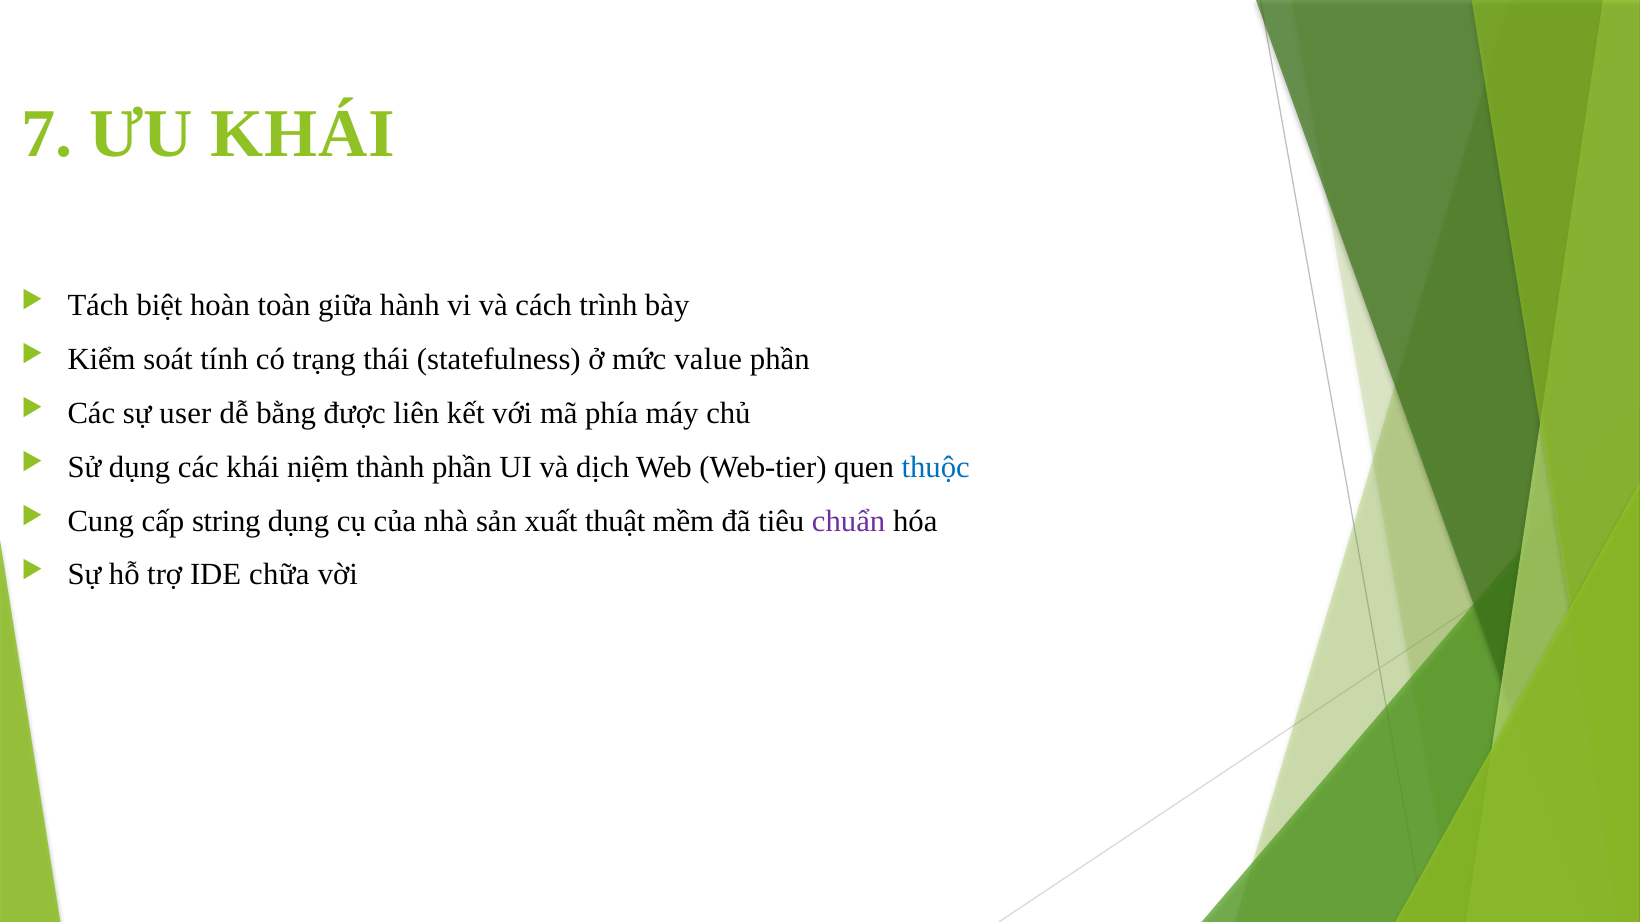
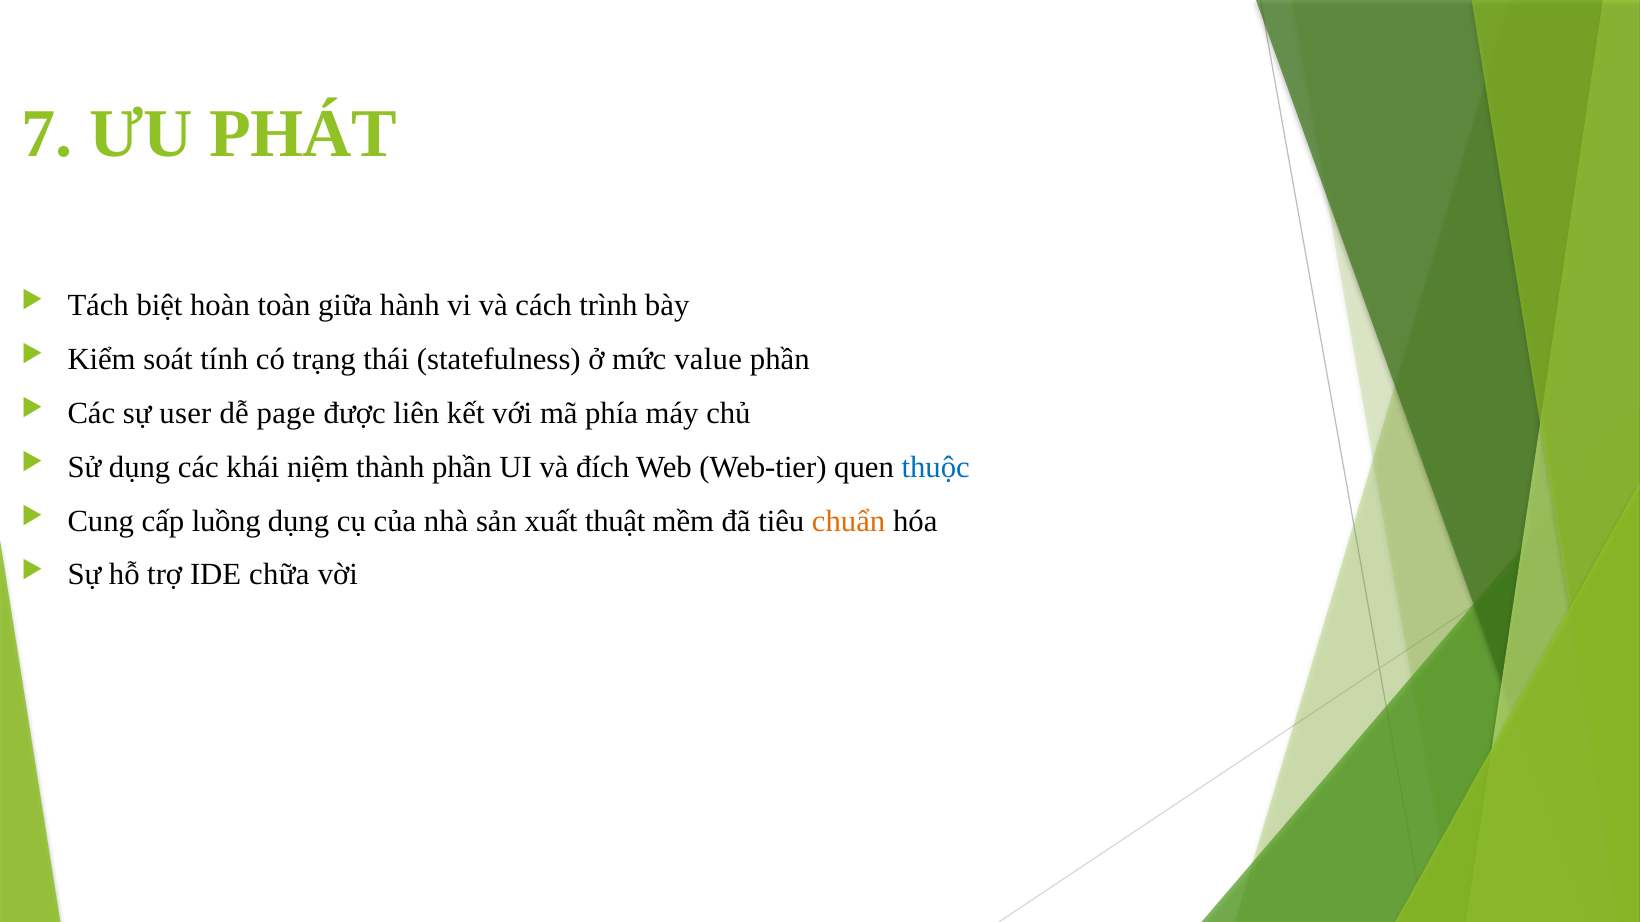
ƯU KHÁI: KHÁI -> PHÁT (303, 134)
bằng: bằng -> page (286, 413)
dịch: dịch -> đích (603, 467)
string: string -> luồng (226, 521)
chuẩn colour: purple -> orange (849, 521)
